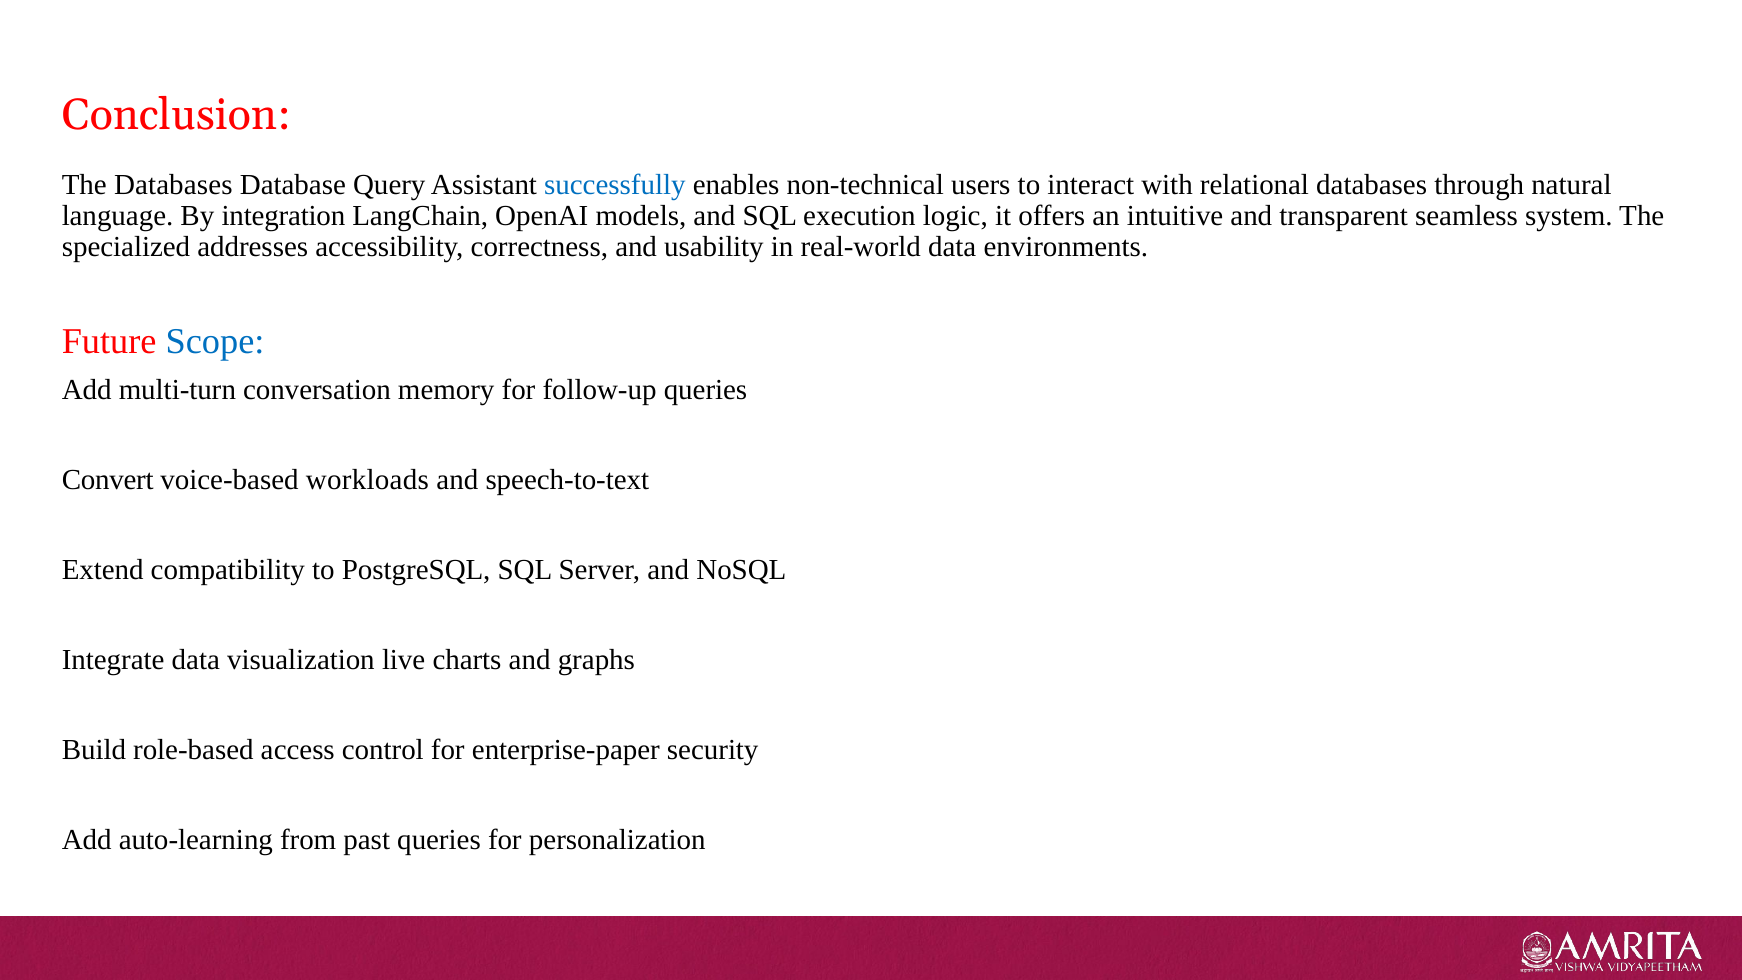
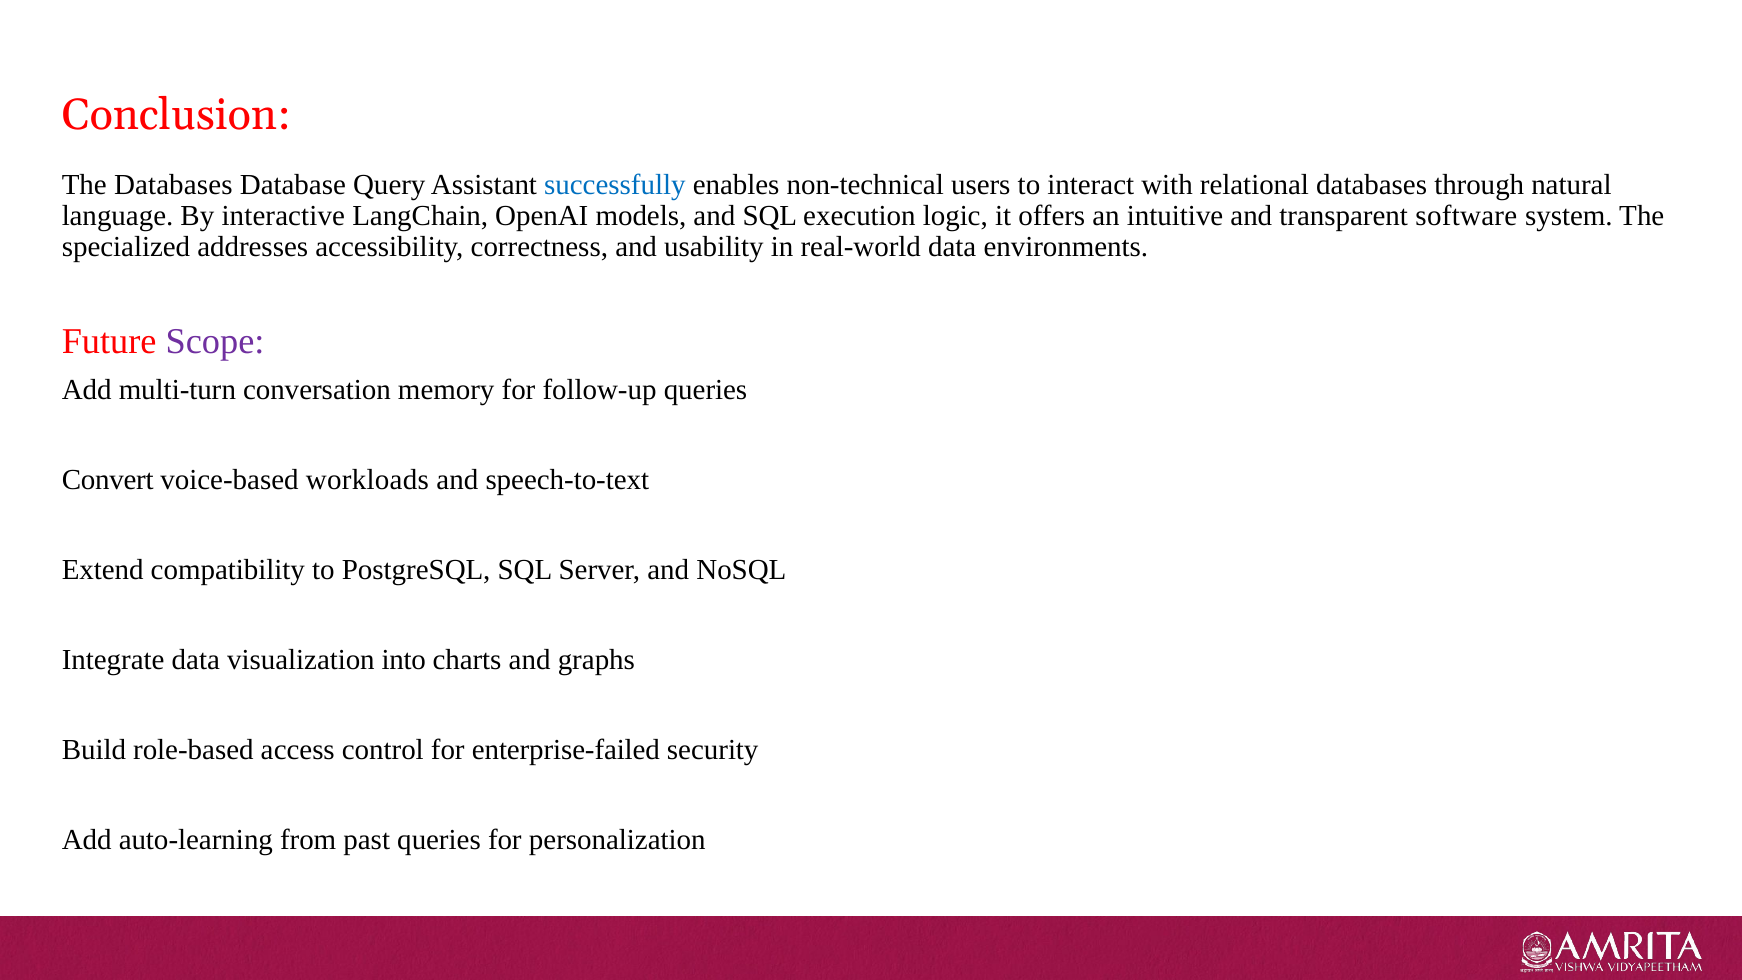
integration: integration -> interactive (283, 216)
seamless: seamless -> software (1466, 216)
Scope colour: blue -> purple (215, 341)
live: live -> into (404, 660)
enterprise-paper: enterprise-paper -> enterprise-failed (566, 750)
